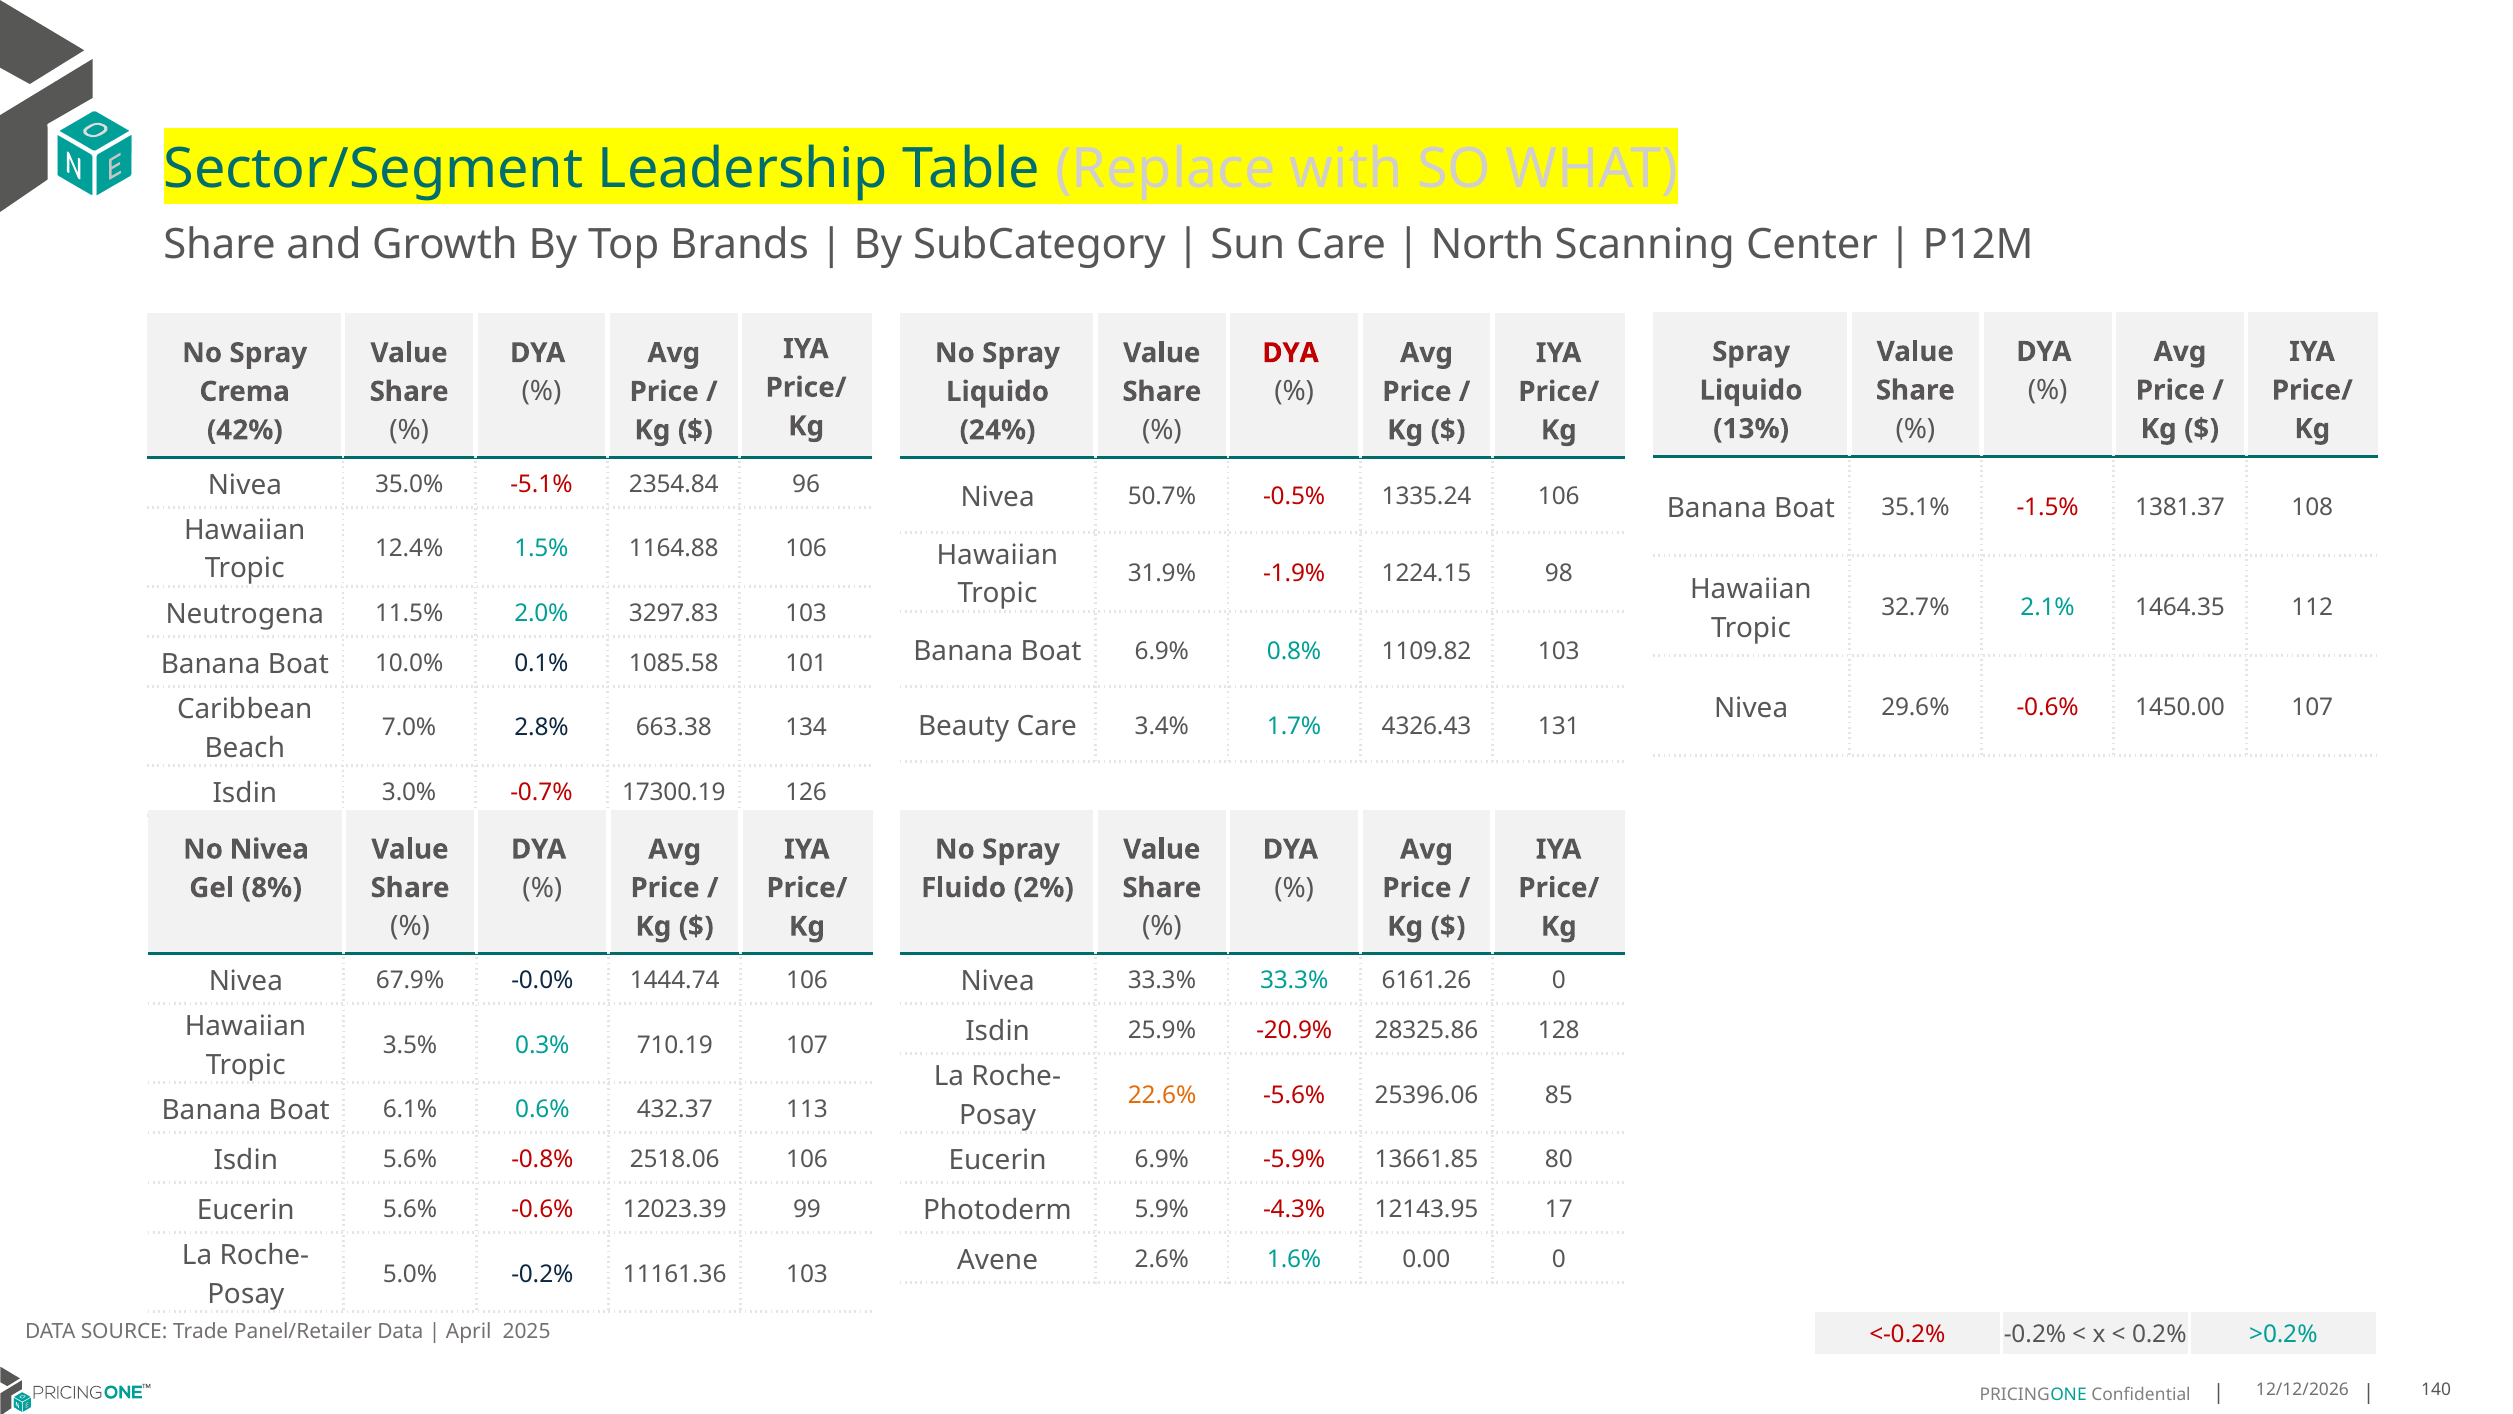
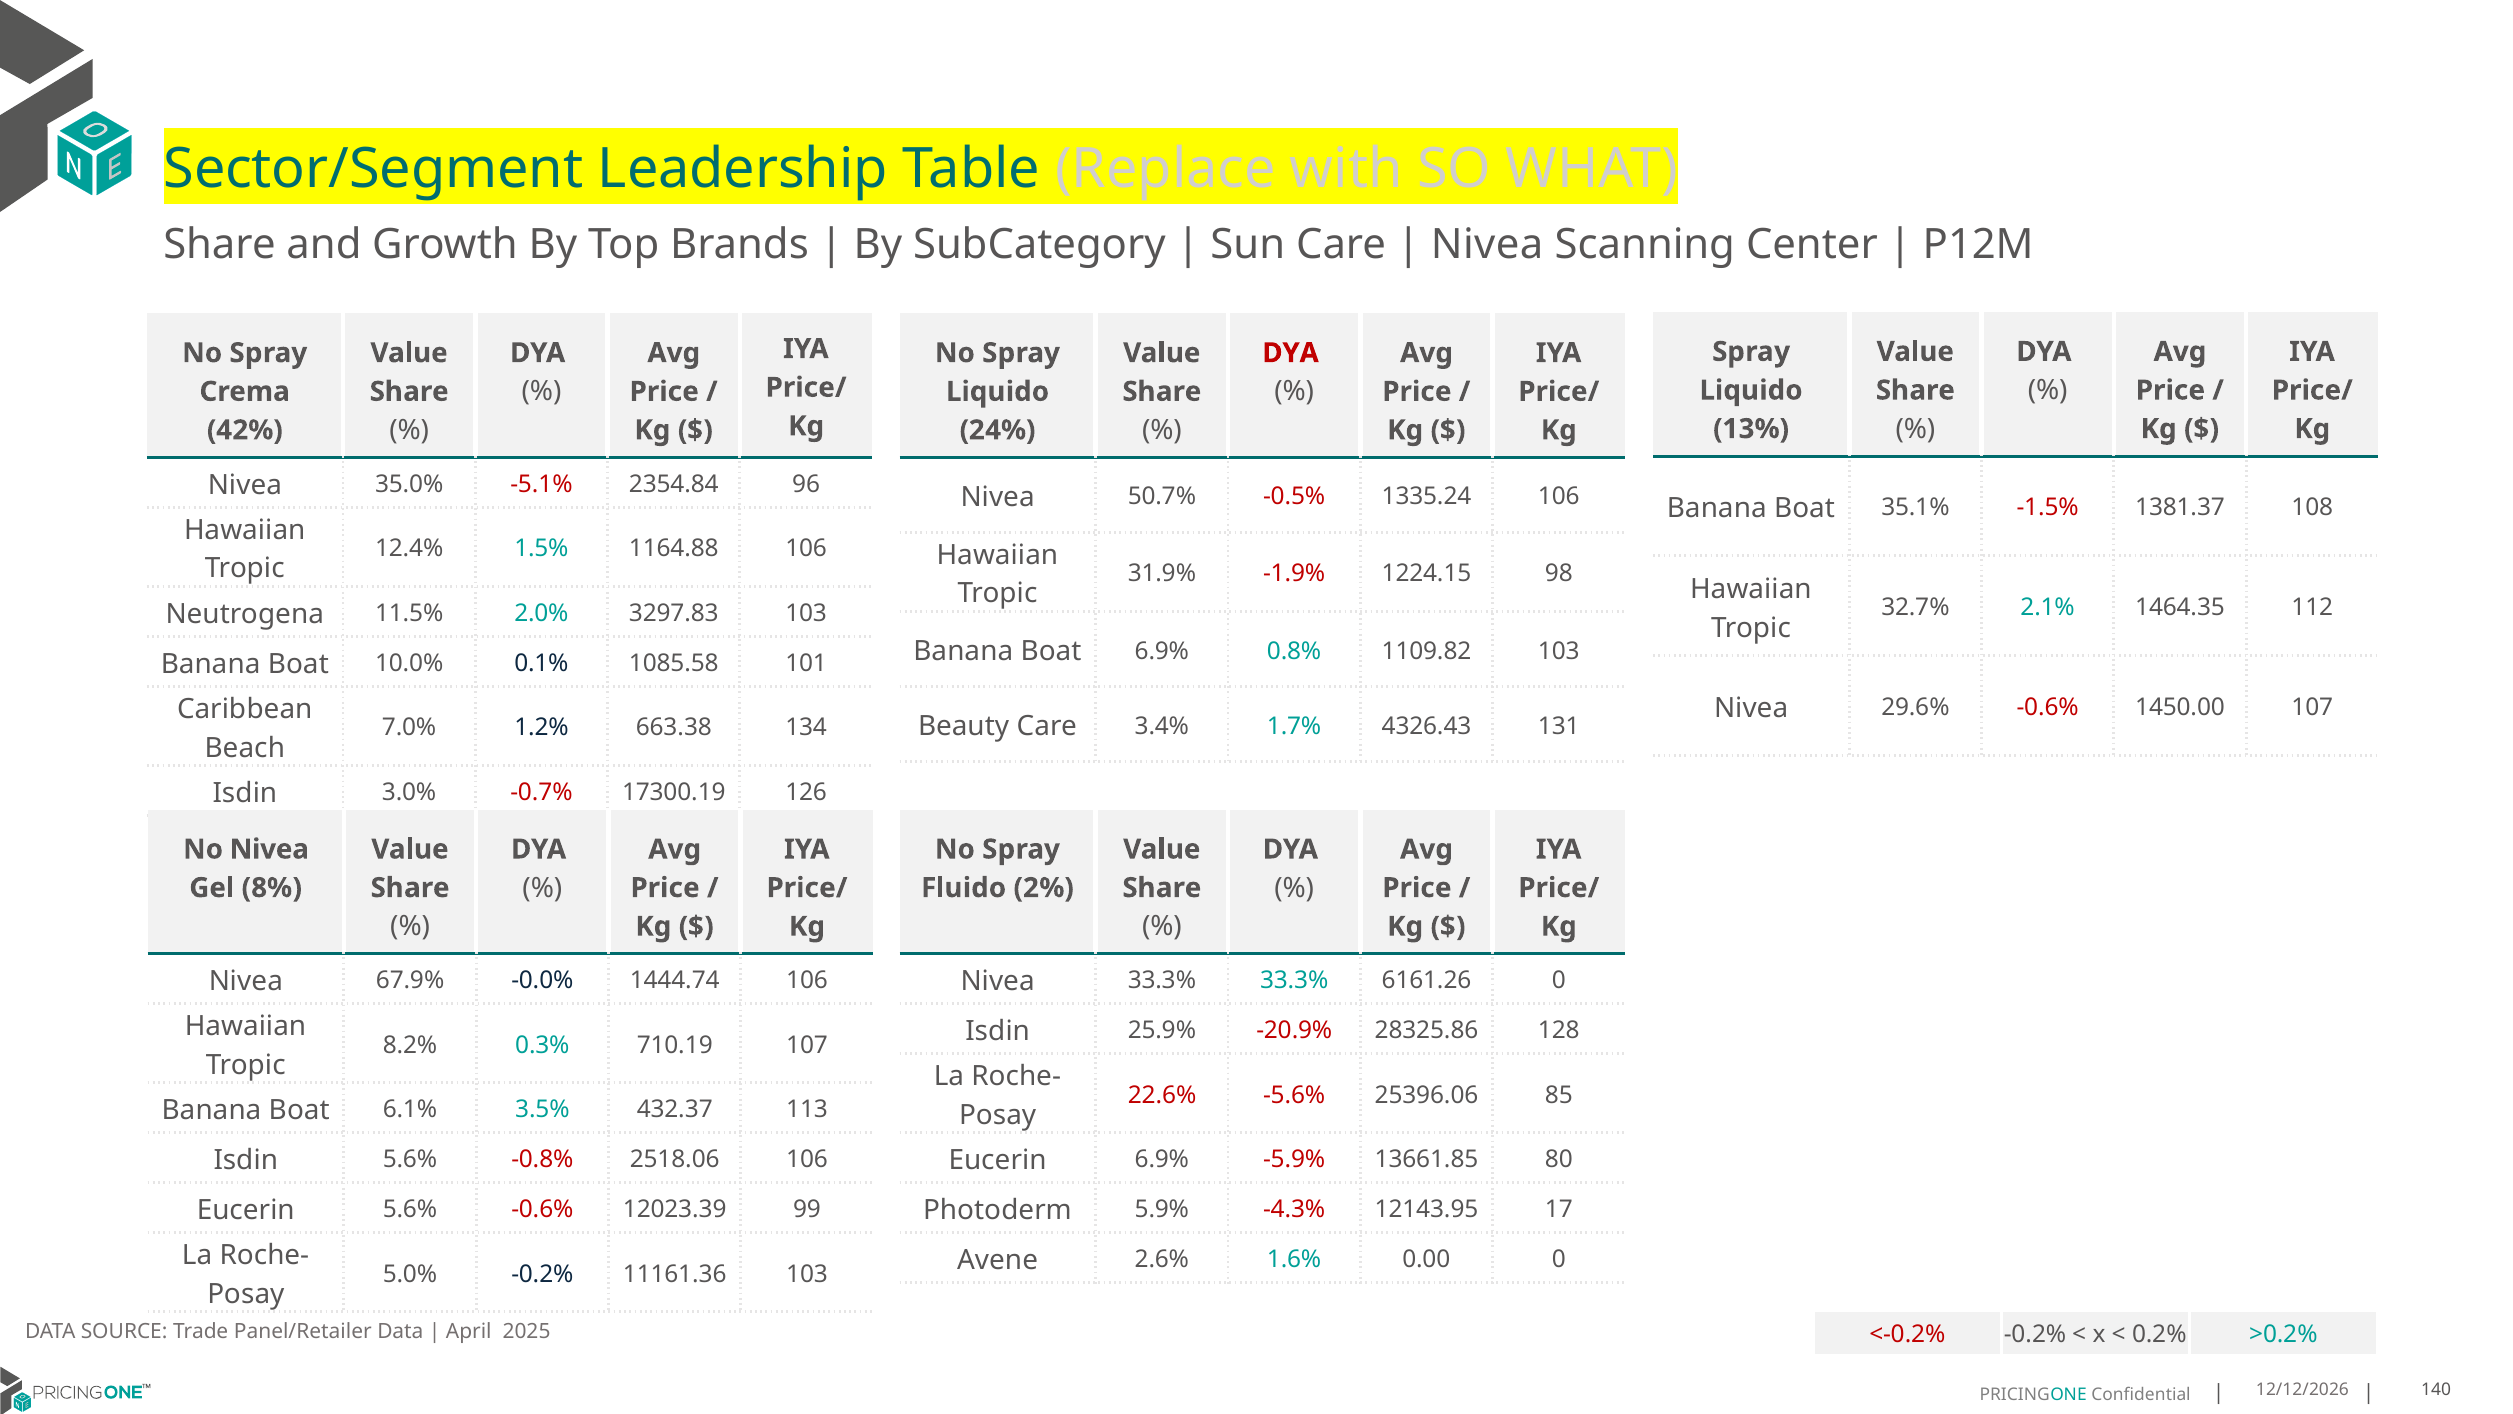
North: North -> Nivea (1487, 245)
2.8%: 2.8% -> 1.2% (541, 728)
3.5%: 3.5% -> 8.2% (410, 1045)
22.6% colour: orange -> red (1162, 1095)
0.6%: 0.6% -> 3.5% (542, 1109)
